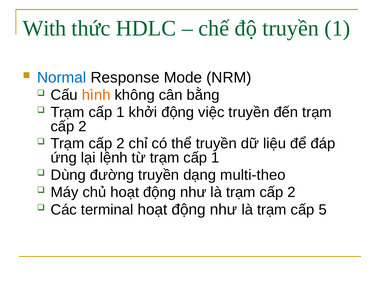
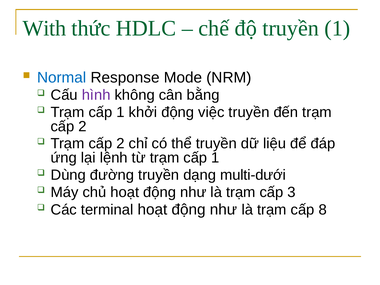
hình colour: orange -> purple (96, 95)
multi-theo: multi-theo -> multi-dưới (253, 175)
là trạm cấp 2: 2 -> 3 (292, 192)
5: 5 -> 8 (323, 210)
